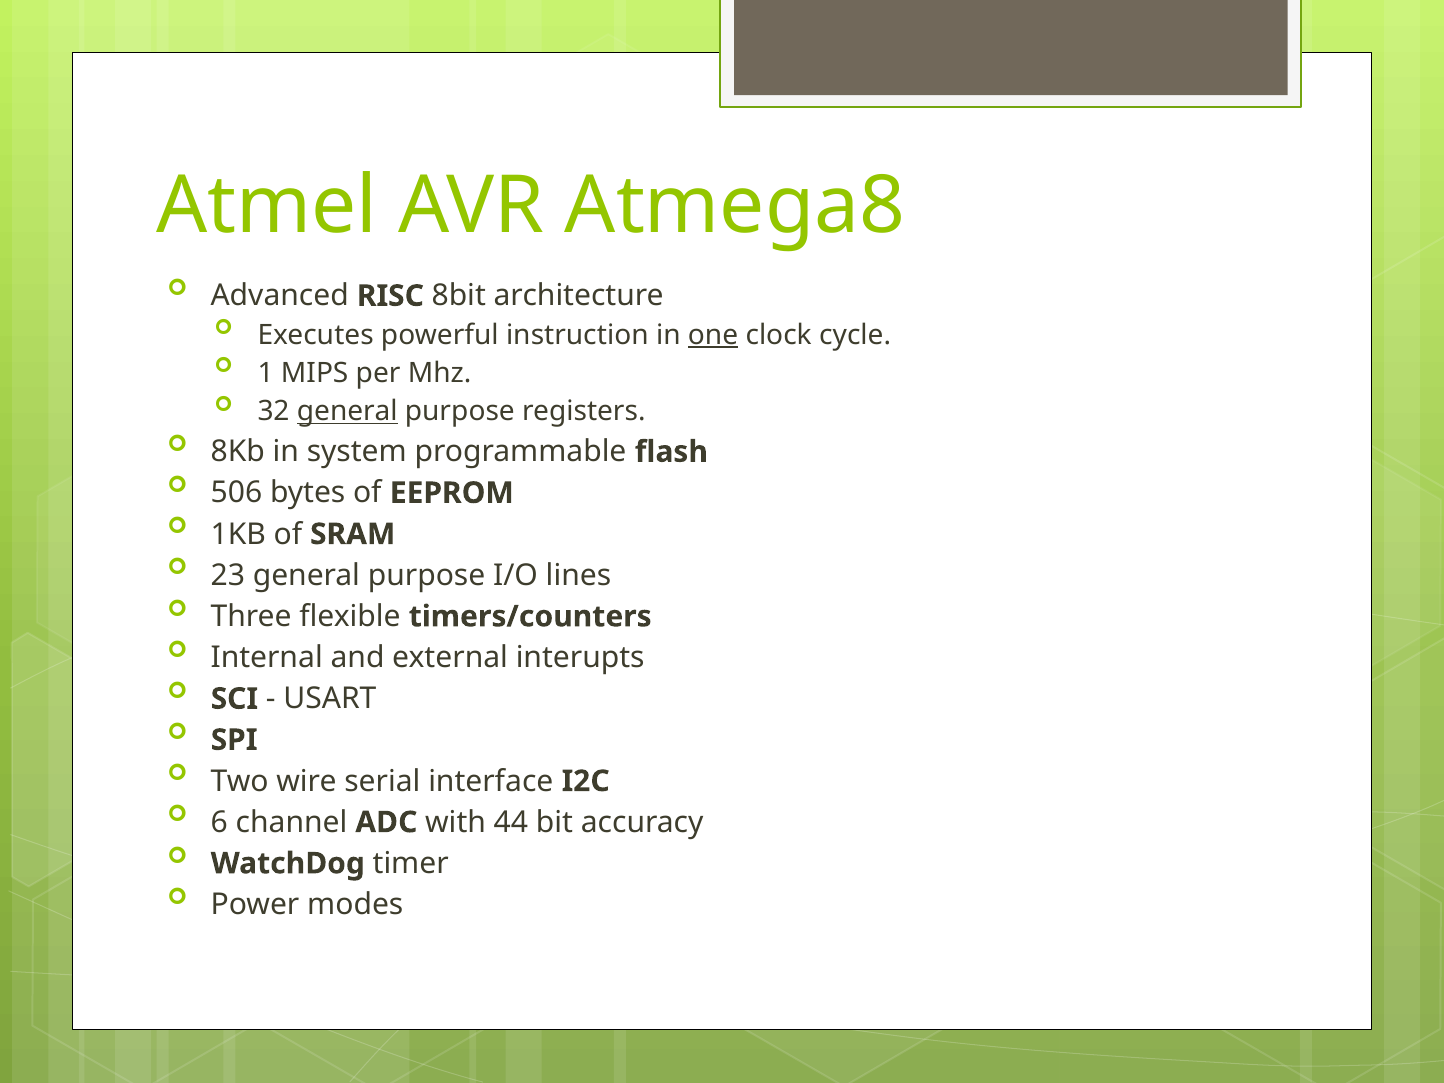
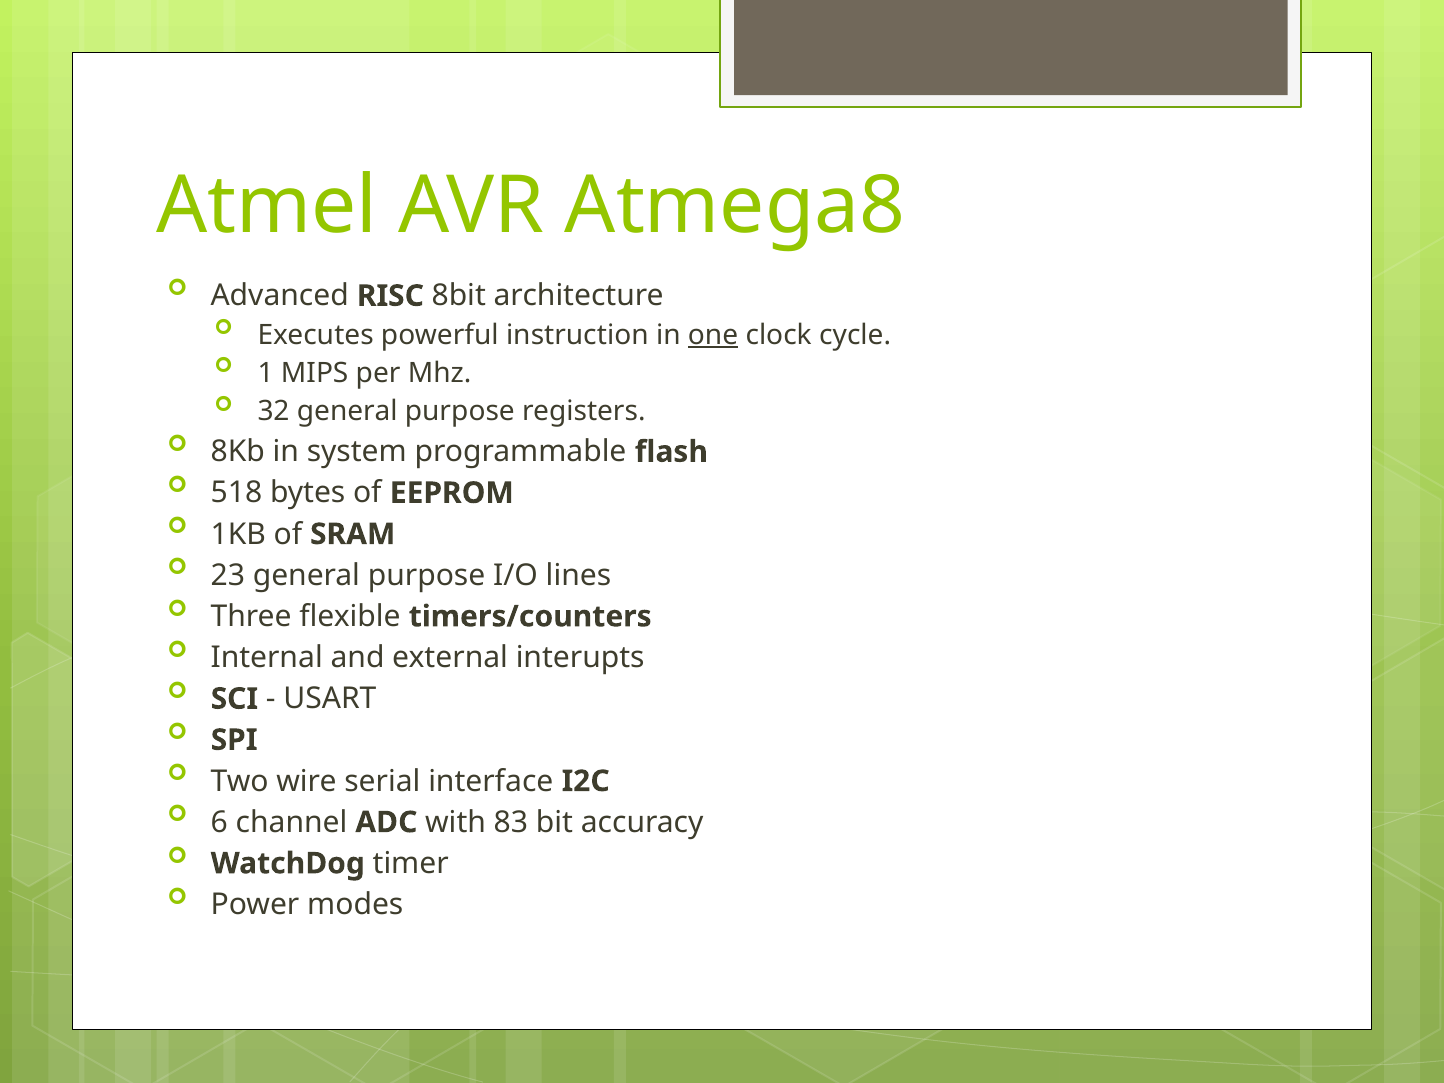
general underline: present -> none (347, 412)
506: 506 -> 518 (236, 493)
44: 44 -> 83 (511, 822)
